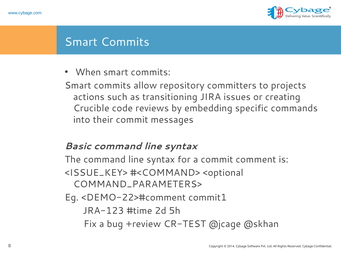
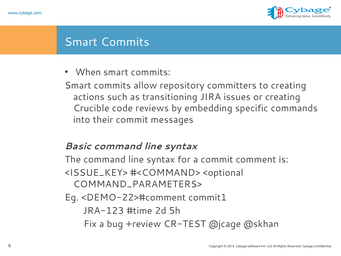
to projects: projects -> creating (289, 86)
